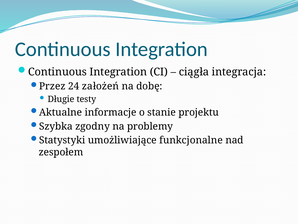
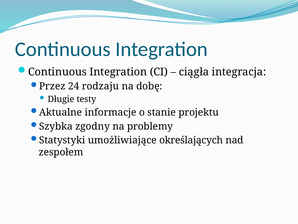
założeń: założeń -> rodzaju (100, 86)
funkcjonalne: funkcjonalne -> określających (191, 140)
